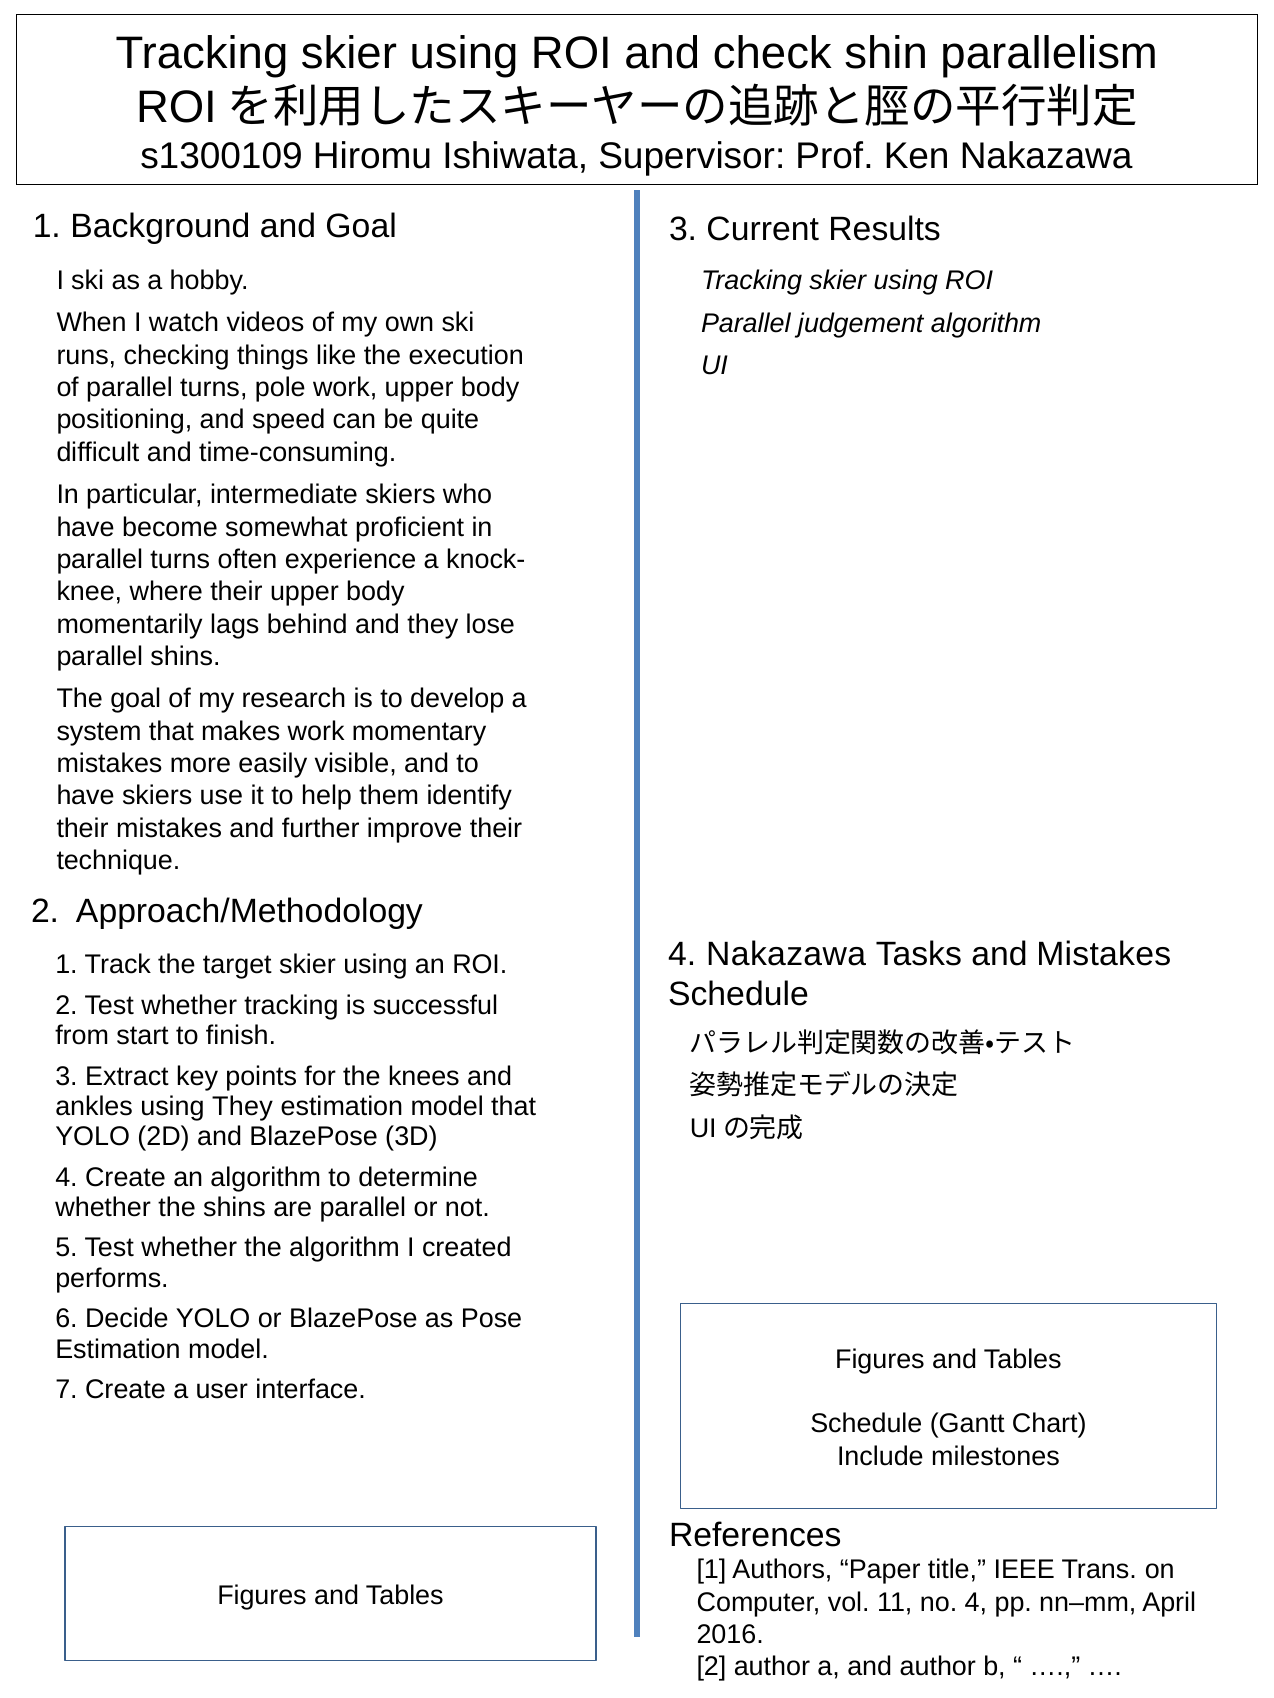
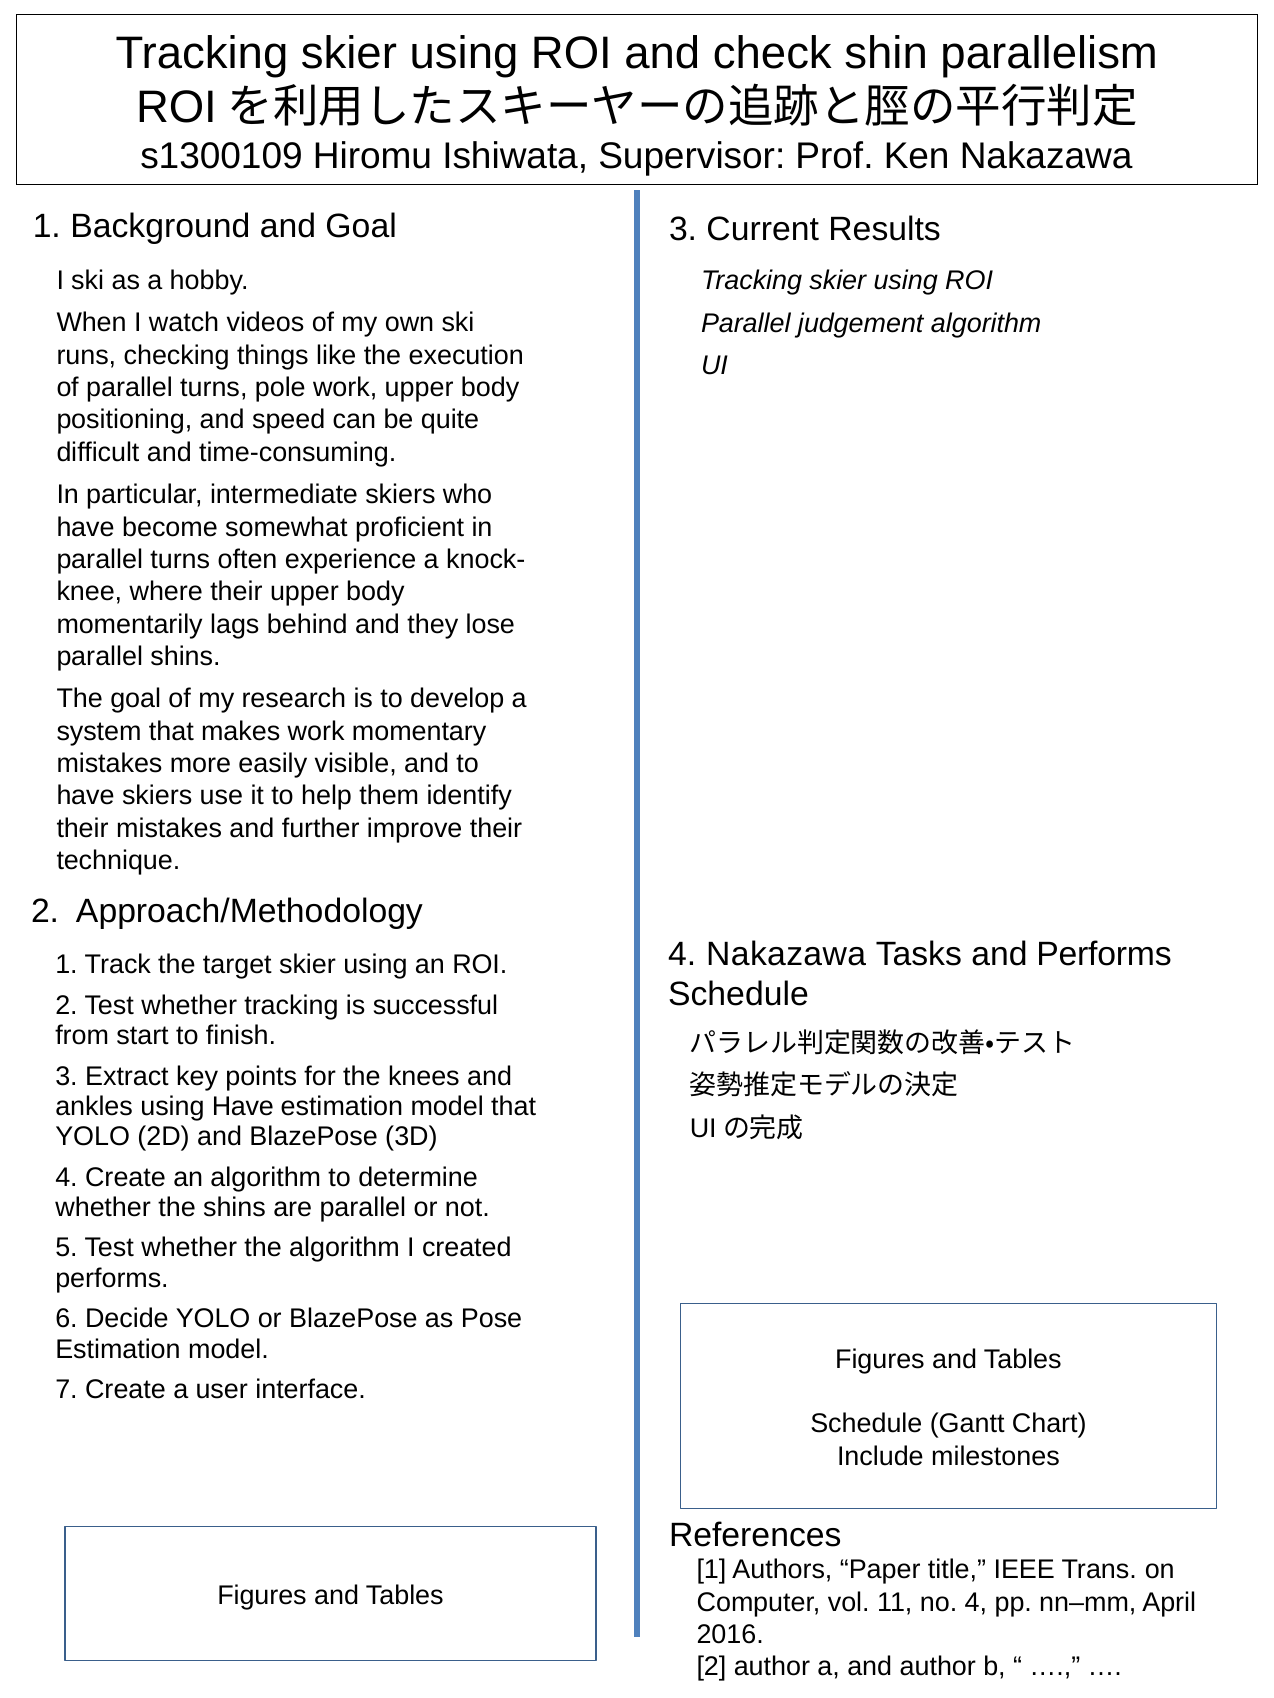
and Mistakes: Mistakes -> Performs (1104, 955)
using They: They -> Have (243, 1107)
